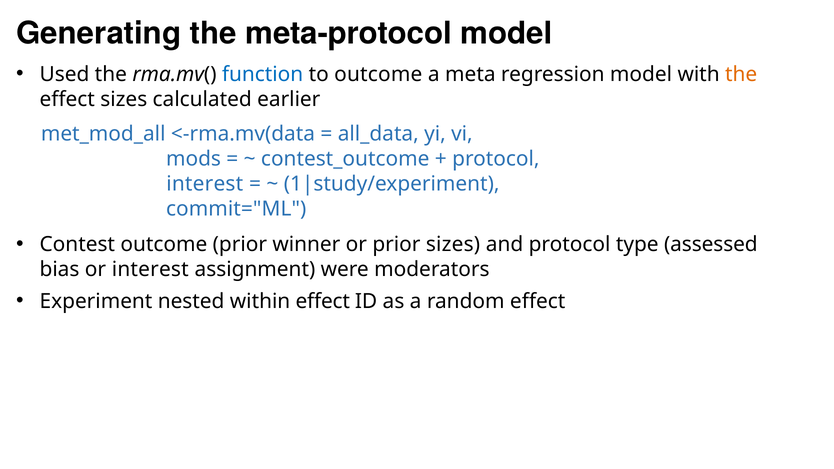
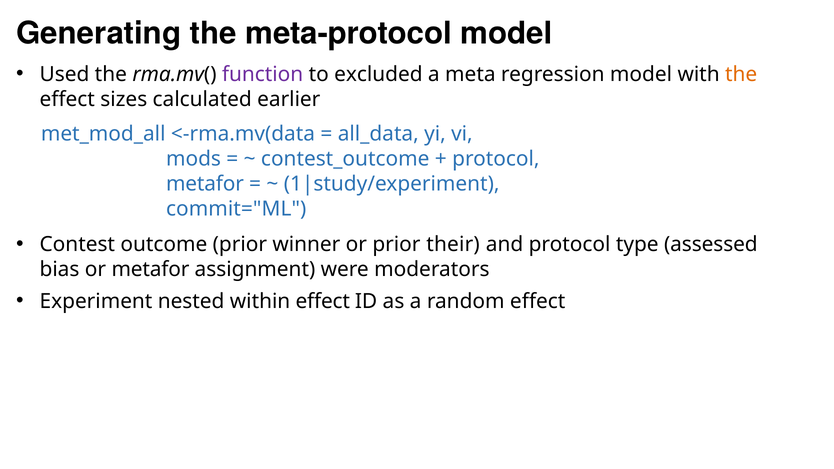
function colour: blue -> purple (263, 74)
to outcome: outcome -> excluded (378, 74)
interest: interest -> metafor (205, 184)
prior sizes: sizes -> their (453, 244)
or interest: interest -> metafor (150, 269)
